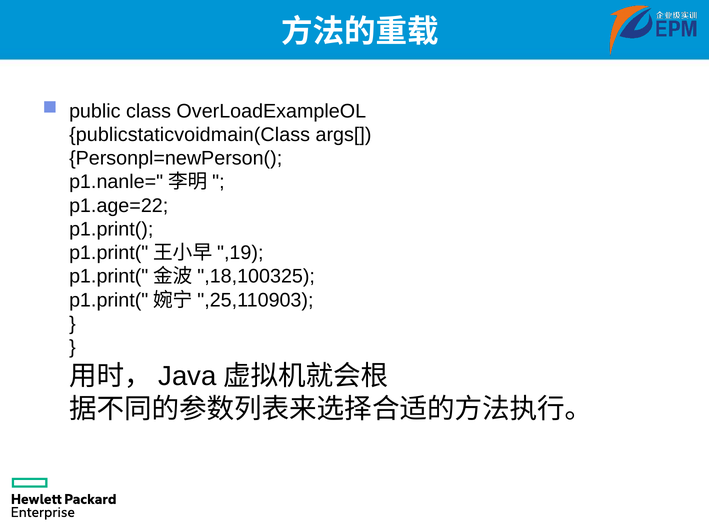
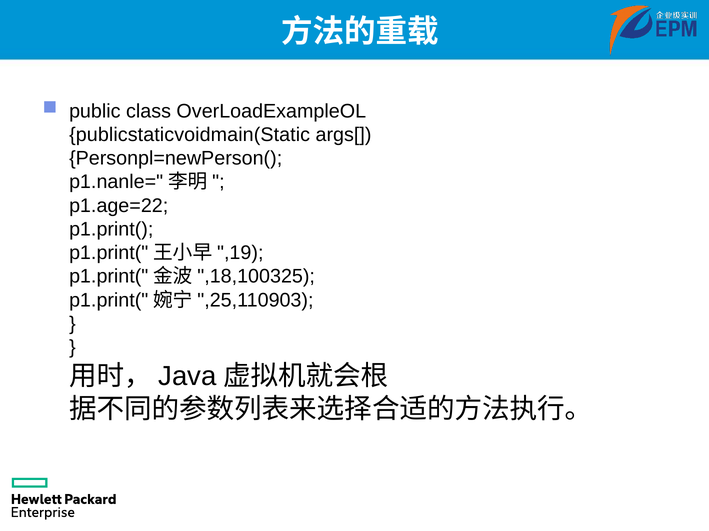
publicstaticvoidmain(Class: publicstaticvoidmain(Class -> publicstaticvoidmain(Static (190, 135)
